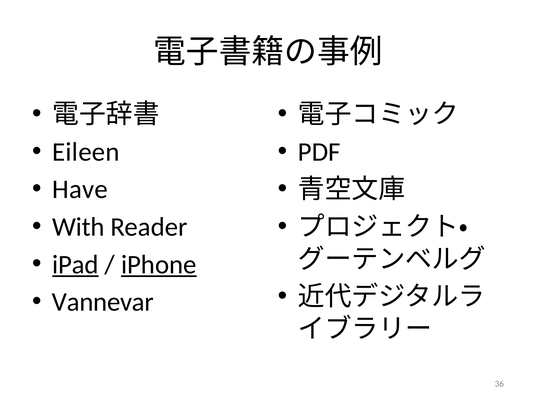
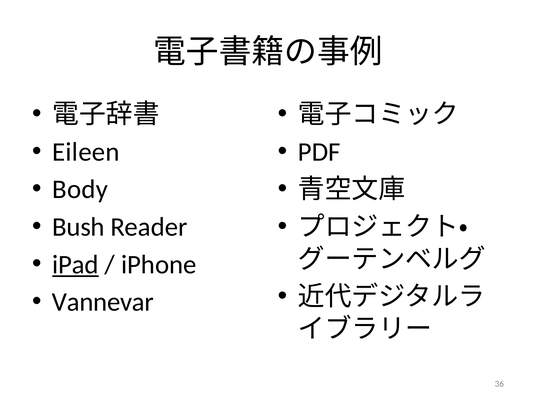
Have: Have -> Body (80, 189)
With: With -> Bush (78, 227)
iPhone underline: present -> none (159, 265)
